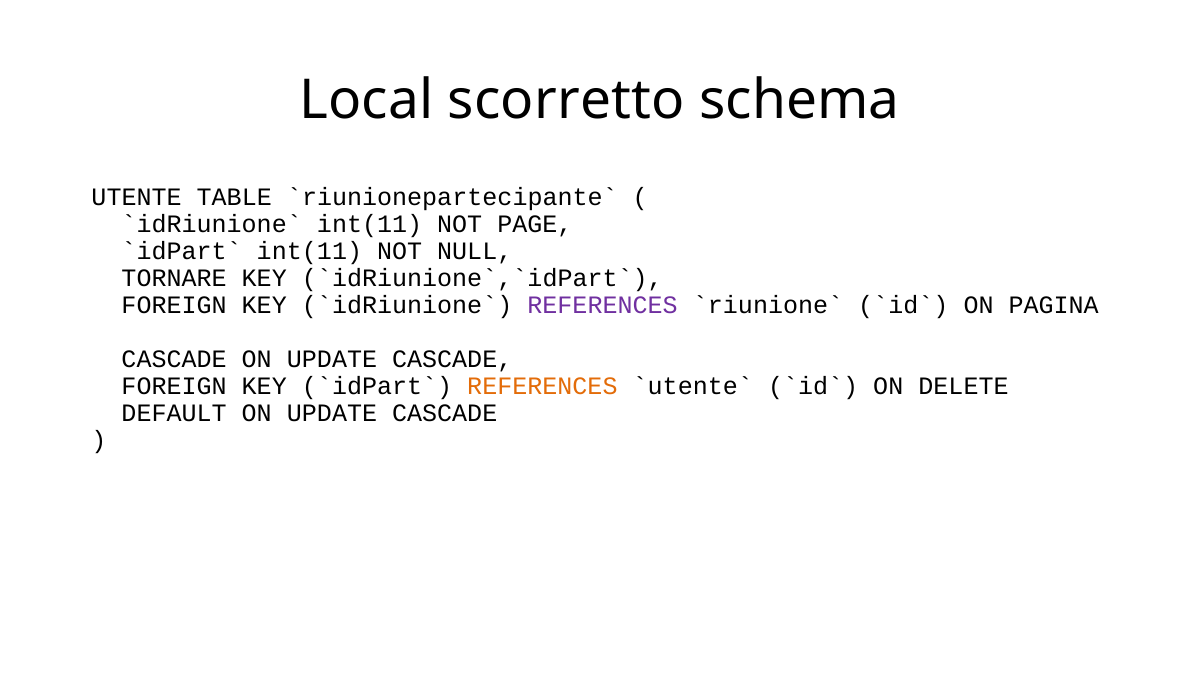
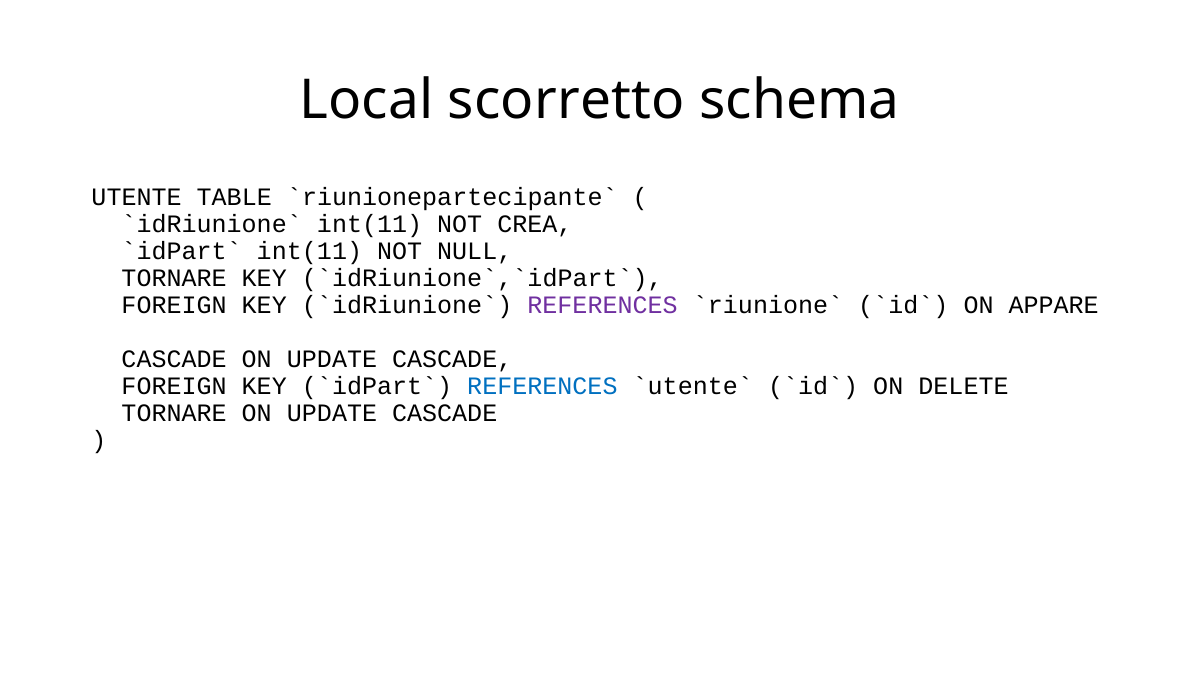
PAGE: PAGE -> CREA (535, 225)
PAGINA: PAGINA -> APPARE (1054, 306)
REFERENCES colour: orange -> blue (542, 387)
DEFAULT: DEFAULT -> TORNARE (174, 414)
